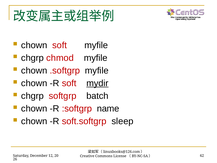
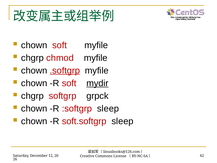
.softgrp underline: none -> present (65, 70)
batch: batch -> grpck (97, 96)
:softgrp name: name -> sleep (108, 108)
